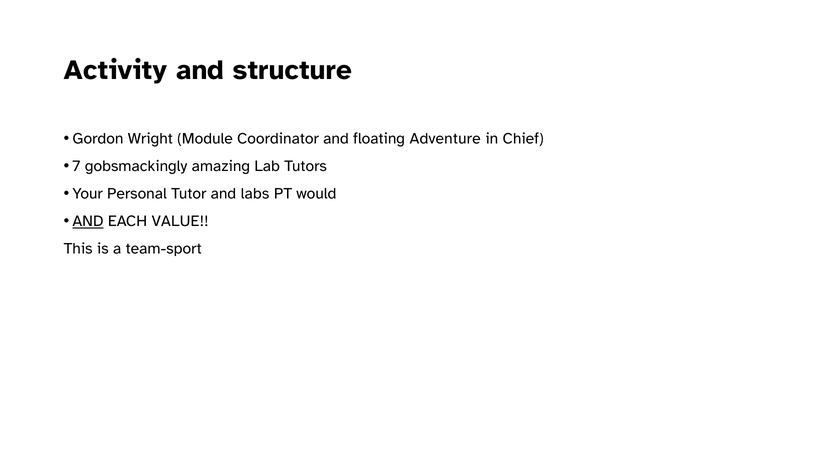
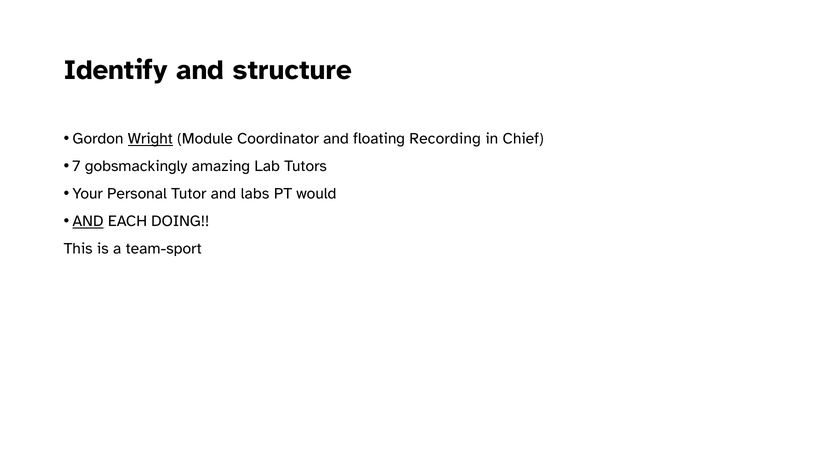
Activity: Activity -> Identify (116, 70)
Wright underline: none -> present (150, 139)
Adventure: Adventure -> Recording (445, 139)
VALUE: VALUE -> DOING (180, 221)
